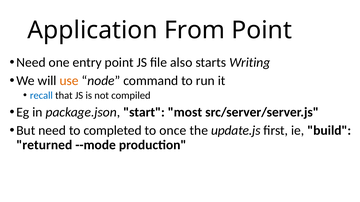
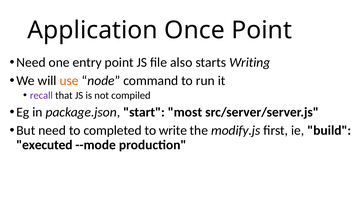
From: From -> Once (195, 30)
recall colour: blue -> purple (41, 96)
once: once -> write (173, 131)
update.js: update.js -> modify.js (236, 131)
returned: returned -> executed (44, 145)
